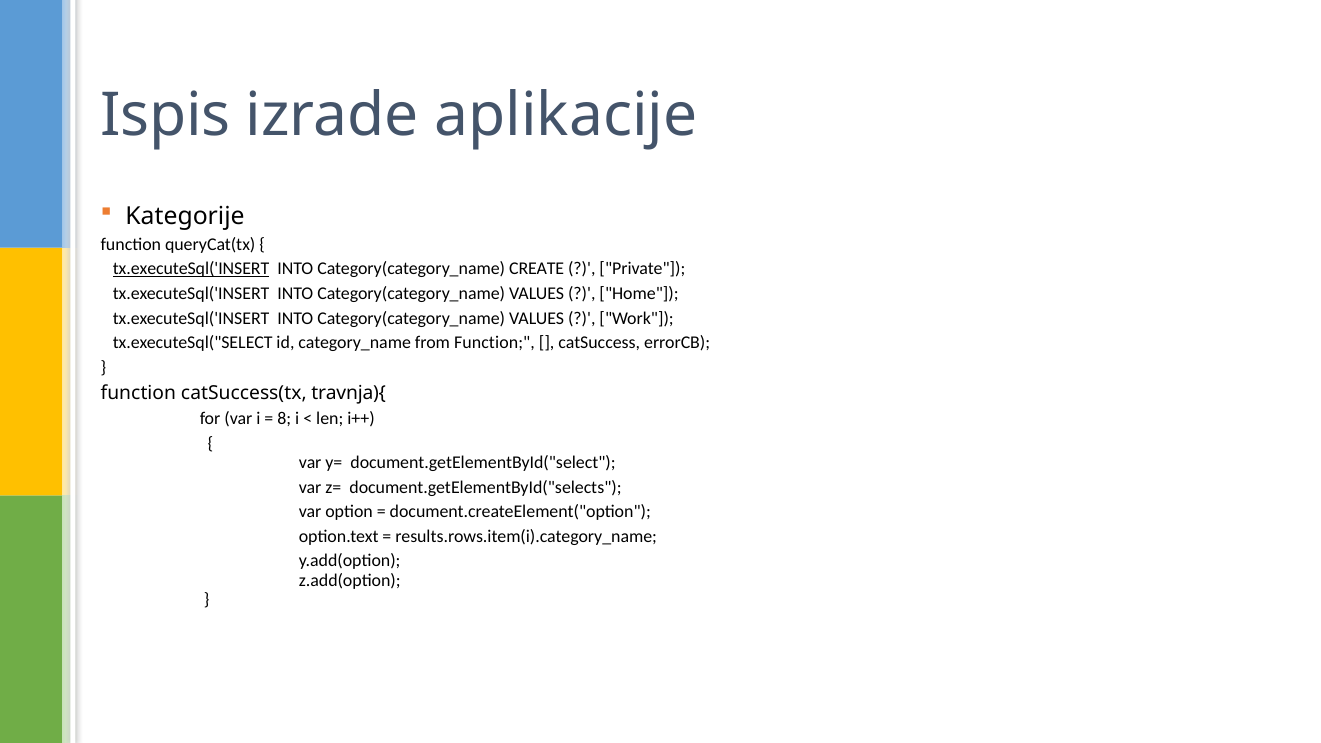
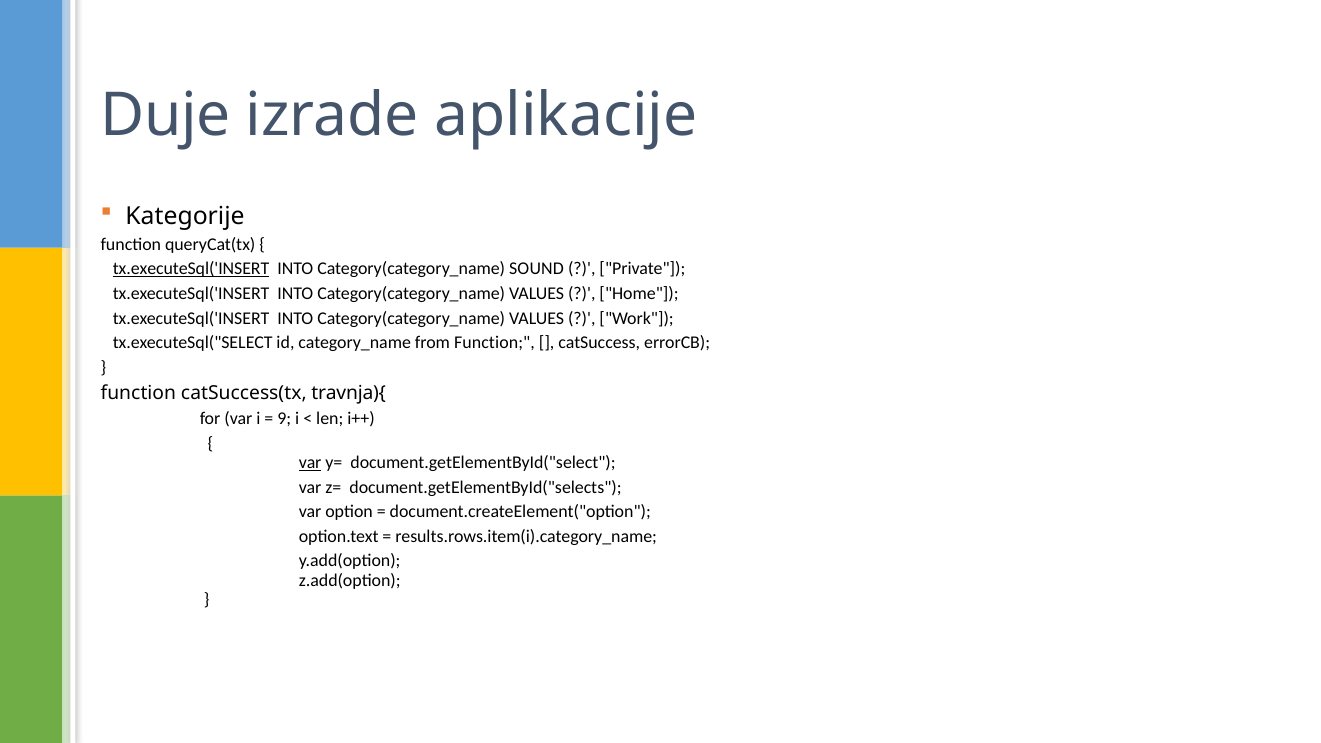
Ispis: Ispis -> Duje (166, 116)
CREATE: CREATE -> SOUND (536, 269)
8: 8 -> 9 (284, 419)
var underline: none -> present (310, 463)
